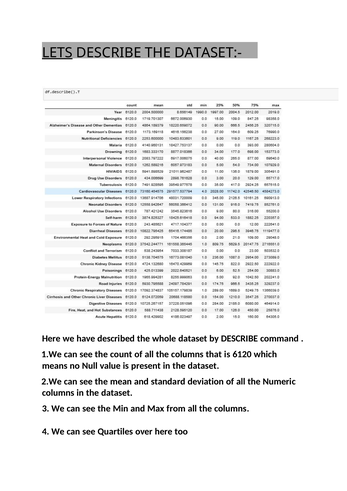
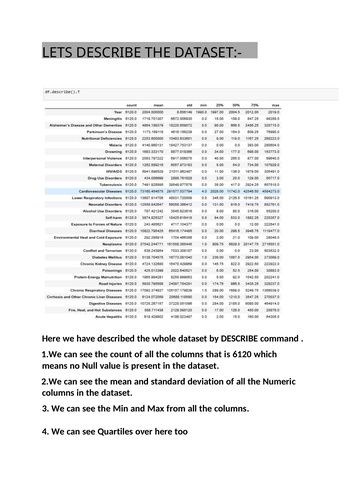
LETS underline: present -> none (57, 53)
